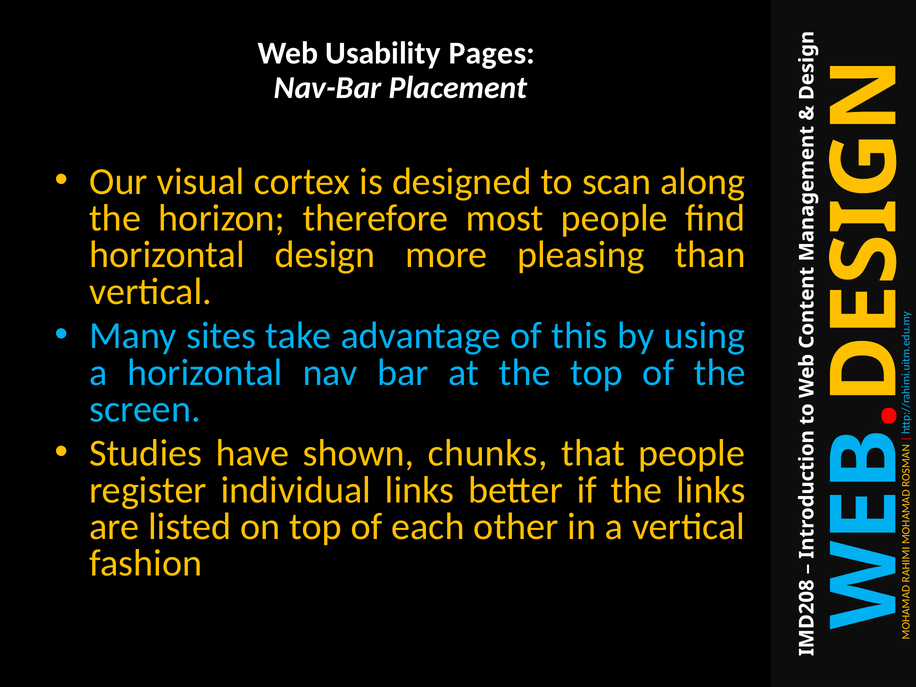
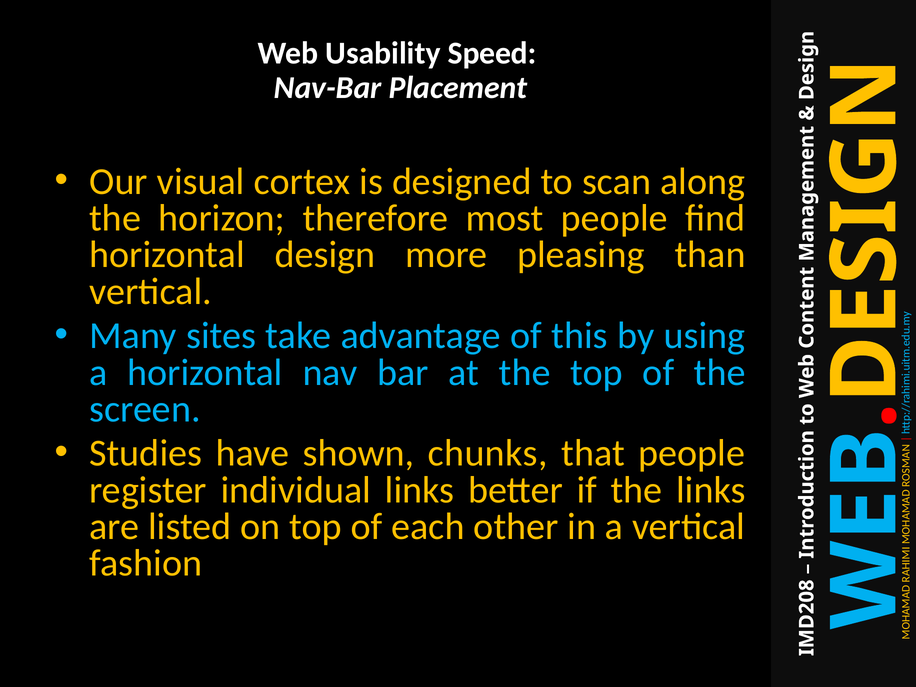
Pages: Pages -> Speed (492, 53)
